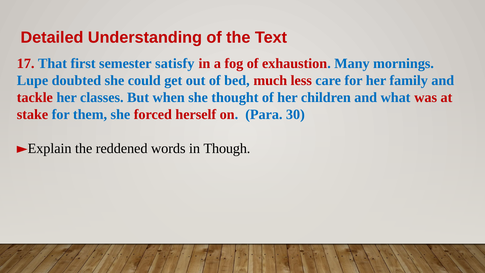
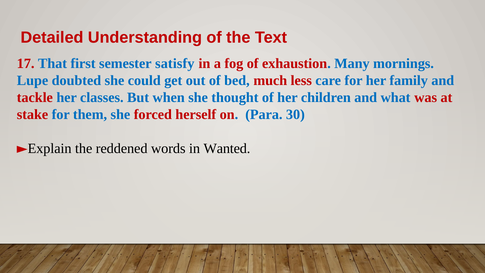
Though: Though -> Wanted (227, 148)
